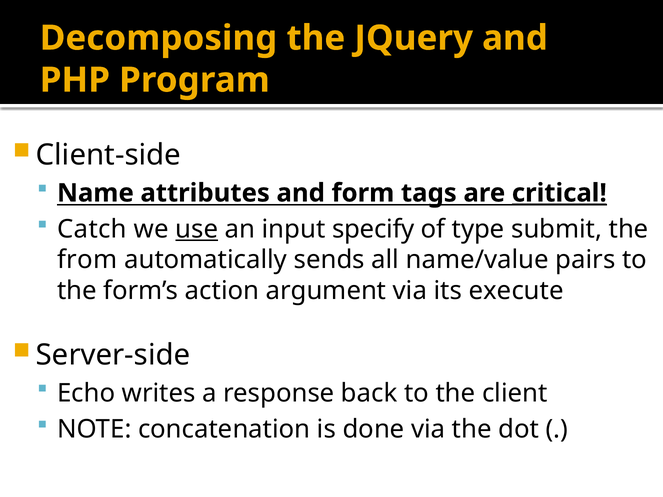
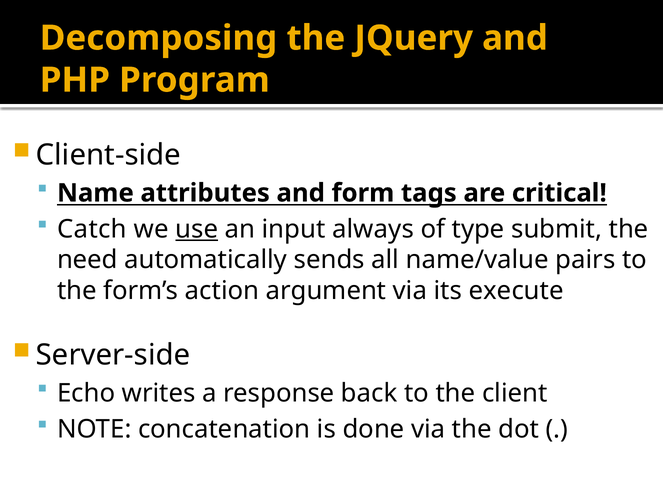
critical underline: present -> none (559, 193)
specify: specify -> always (373, 229)
from: from -> need (87, 260)
